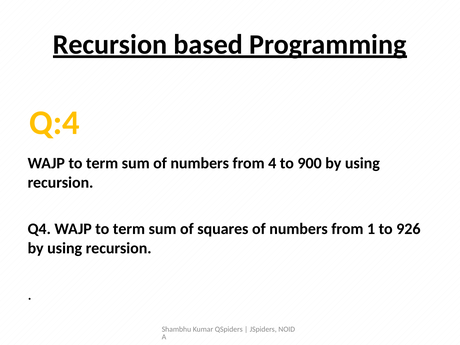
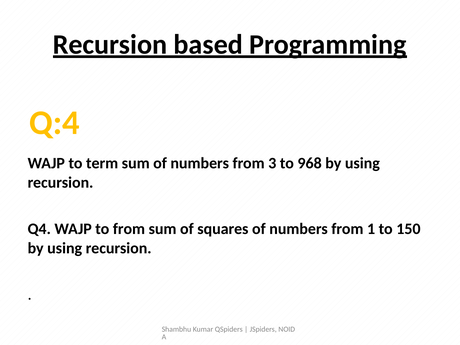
4: 4 -> 3 (272, 163)
900: 900 -> 968 (310, 163)
Q4 WAJP to term: term -> from (129, 229)
926: 926 -> 150 (408, 229)
